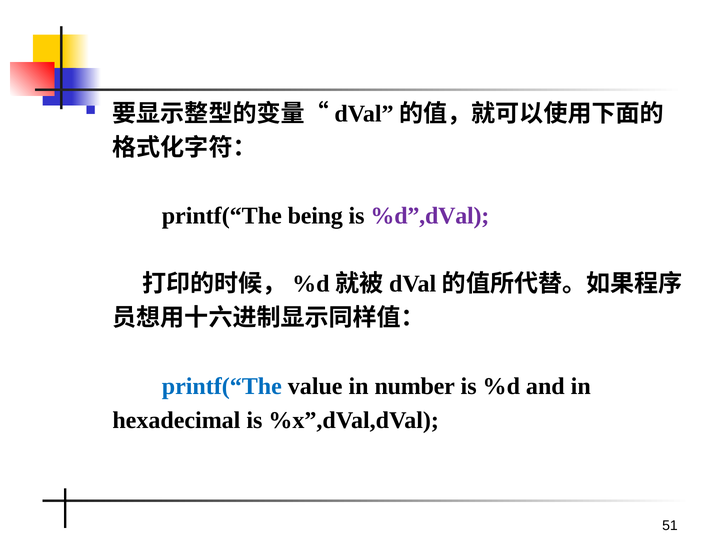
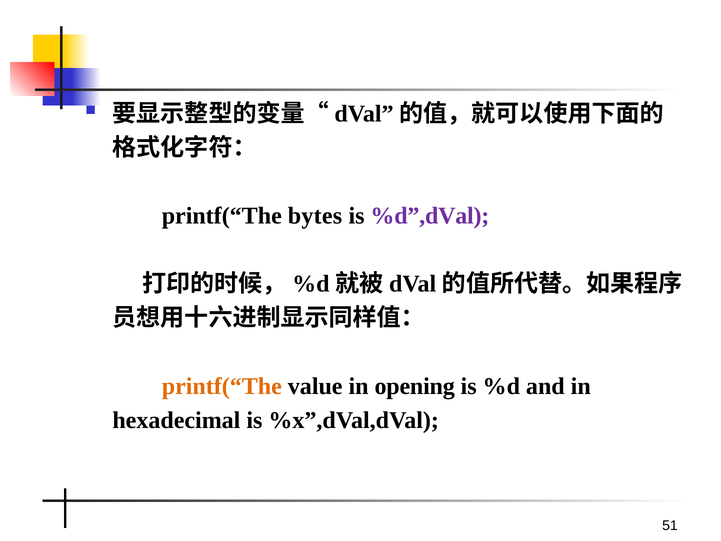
being: being -> bytes (315, 216)
printf(“The colour: blue -> orange (222, 386)
number: number -> opening (415, 386)
